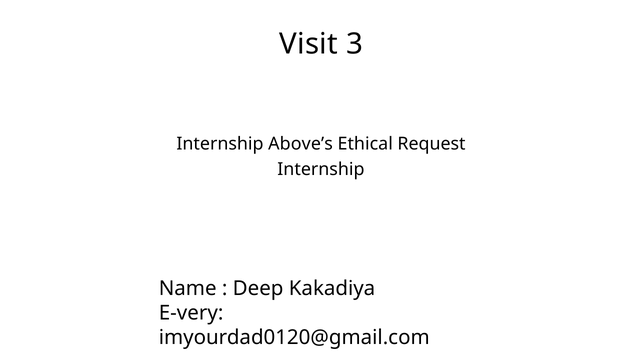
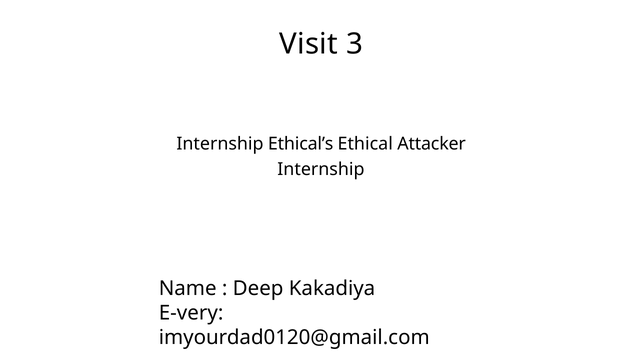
Above’s: Above’s -> Ethical’s (301, 144)
Request: Request -> Attacker (432, 144)
